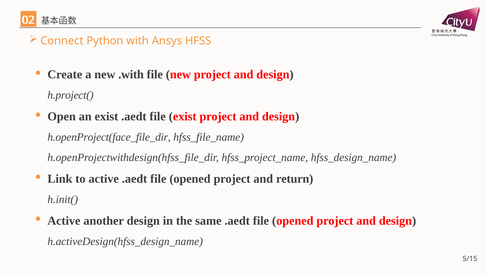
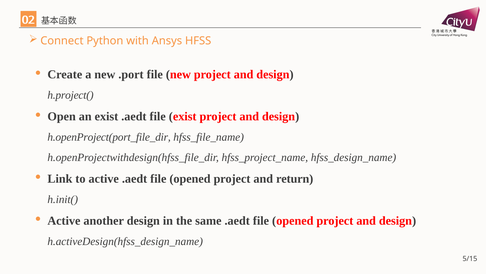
.with: .with -> .port (131, 74)
h.openProject(face_file_dir: h.openProject(face_file_dir -> h.openProject(port_file_dir (109, 137)
